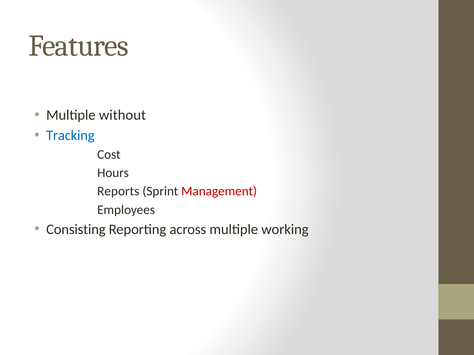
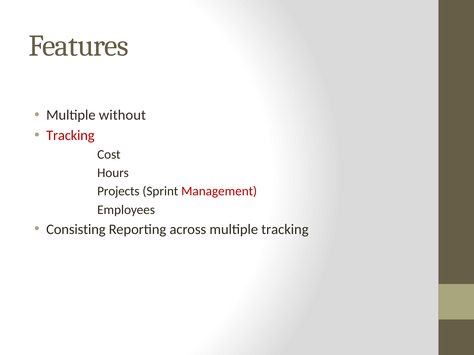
Tracking colour: blue -> red (70, 136)
Reports: Reports -> Projects (118, 192)
multiple working: working -> tracking (285, 230)
